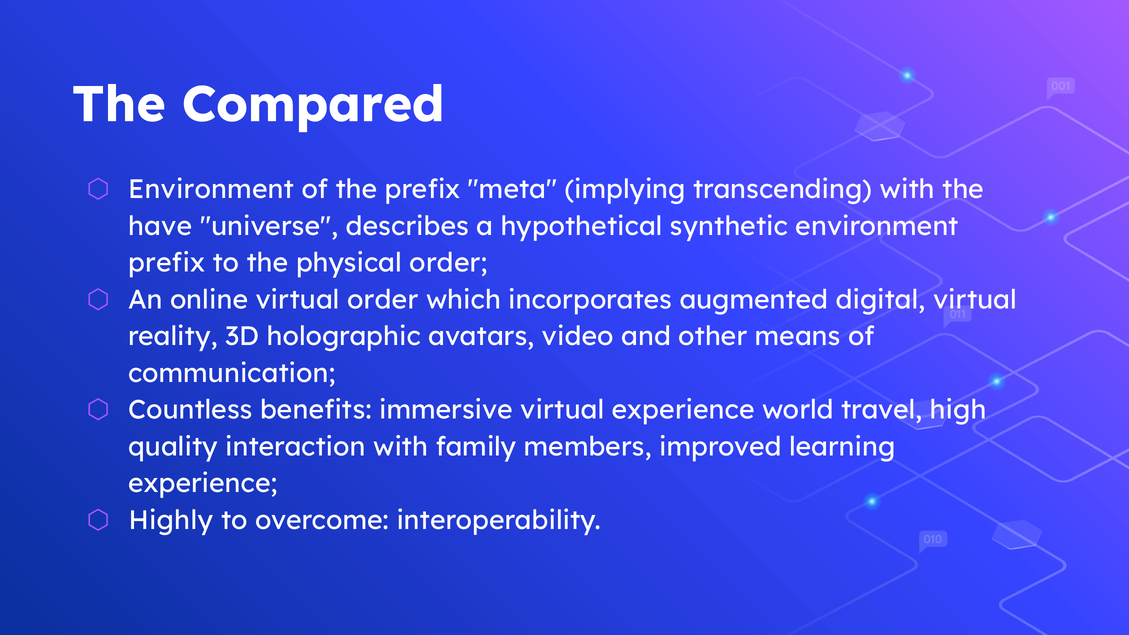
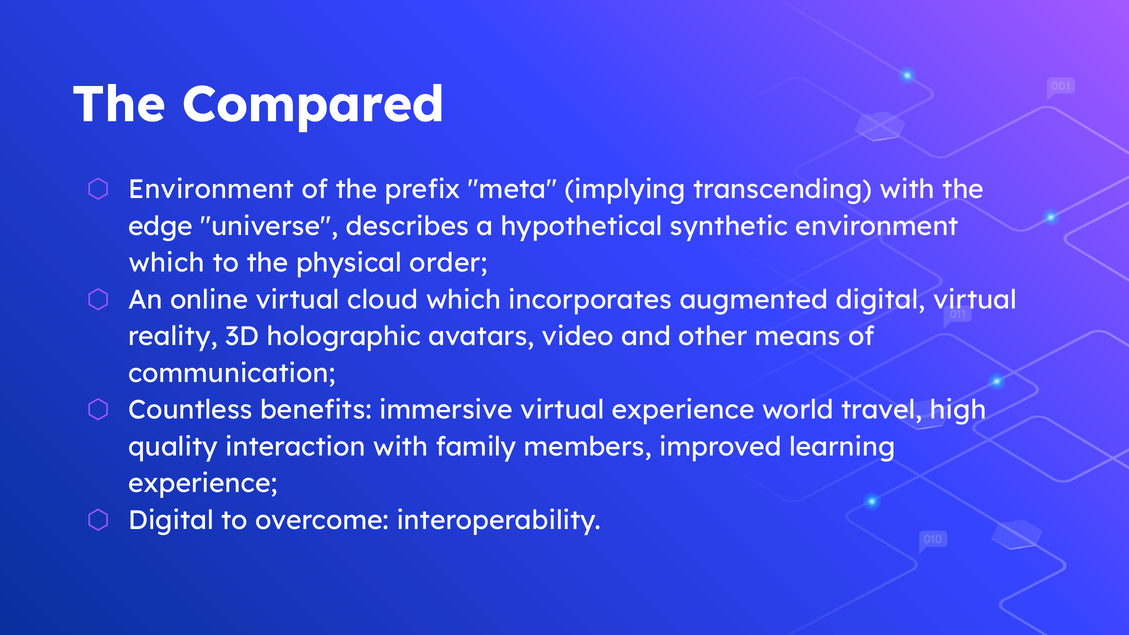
have: have -> edge (160, 226)
prefix: prefix -> which (167, 263)
virtual order: order -> cloud (383, 300)
Highly: Highly -> Digital (171, 520)
